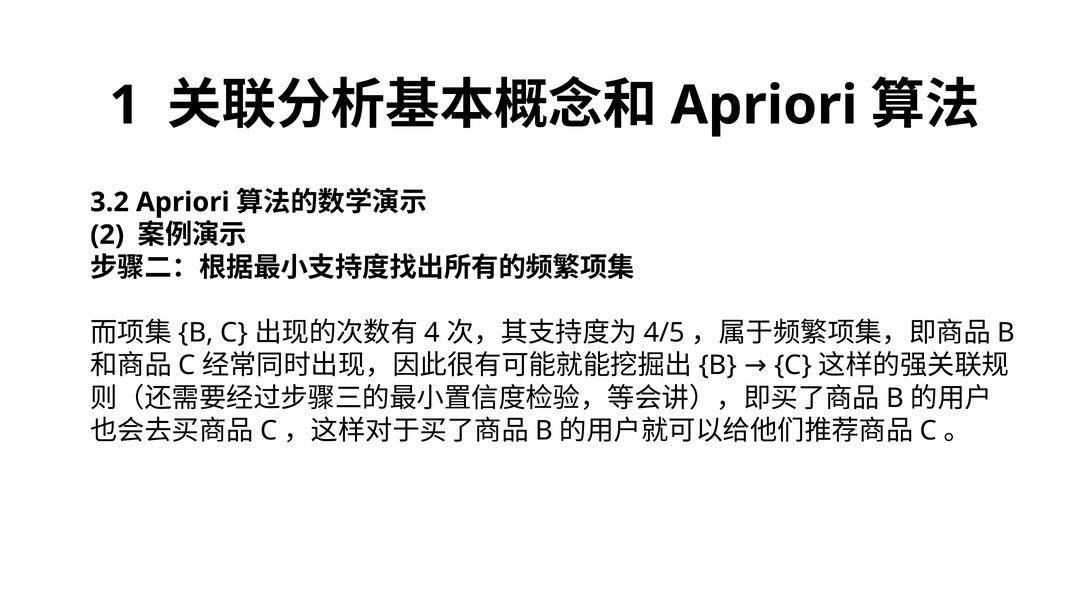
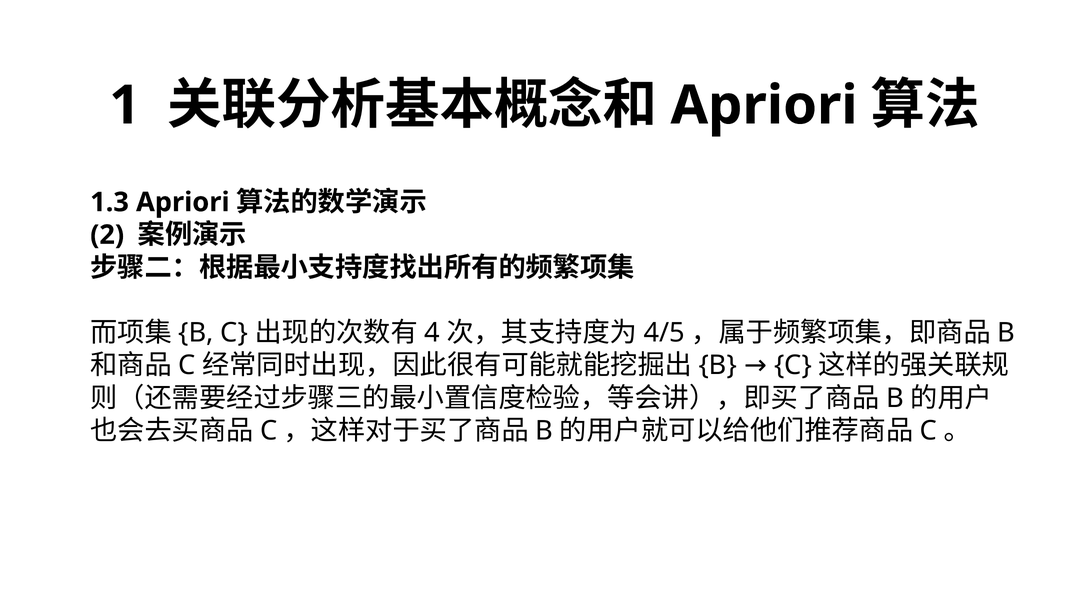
3.2: 3.2 -> 1.3 (110, 202)
